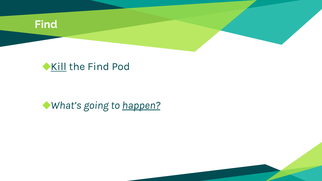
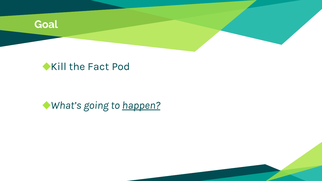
Find: Find -> Goal (46, 24)
Kill underline: present -> none (59, 67)
the Find: Find -> Fact (98, 67)
